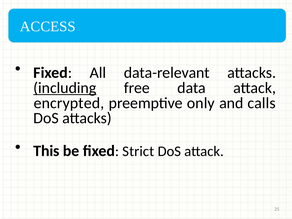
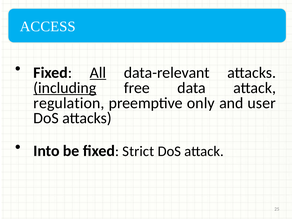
All underline: none -> present (98, 73)
encrypted: encrypted -> regulation (69, 103)
calls: calls -> user (262, 103)
This: This -> Into (46, 151)
